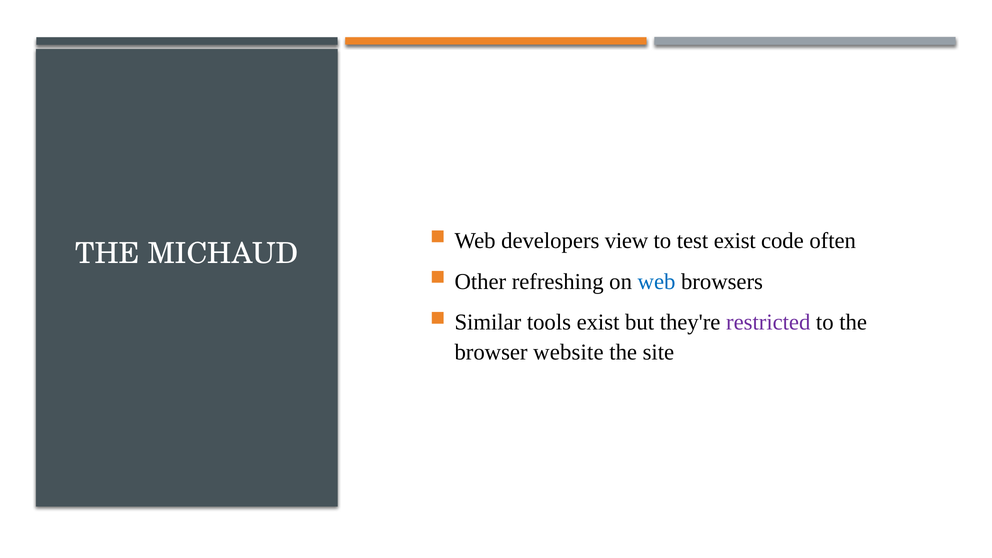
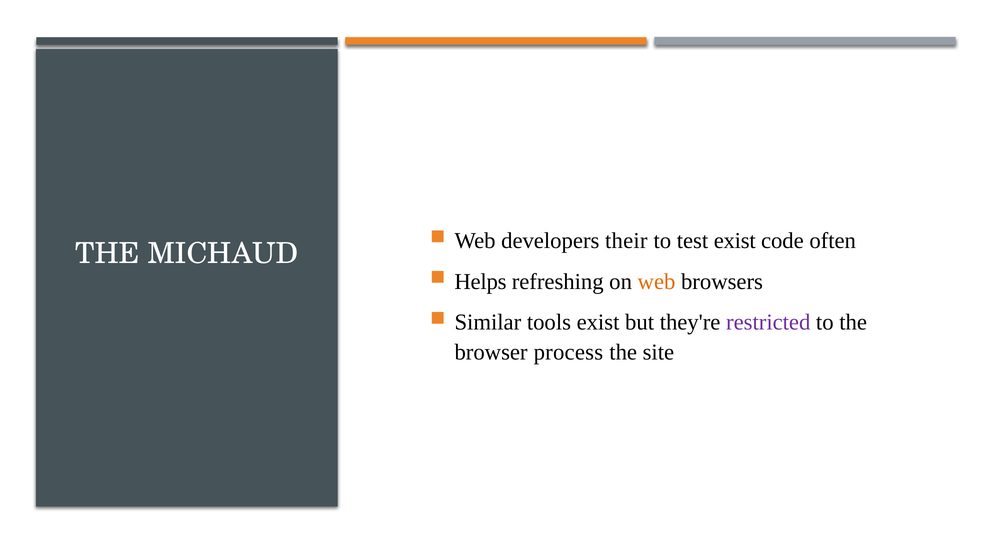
view: view -> their (626, 241)
Other: Other -> Helps (480, 282)
web colour: blue -> orange (657, 282)
website: website -> process (568, 352)
